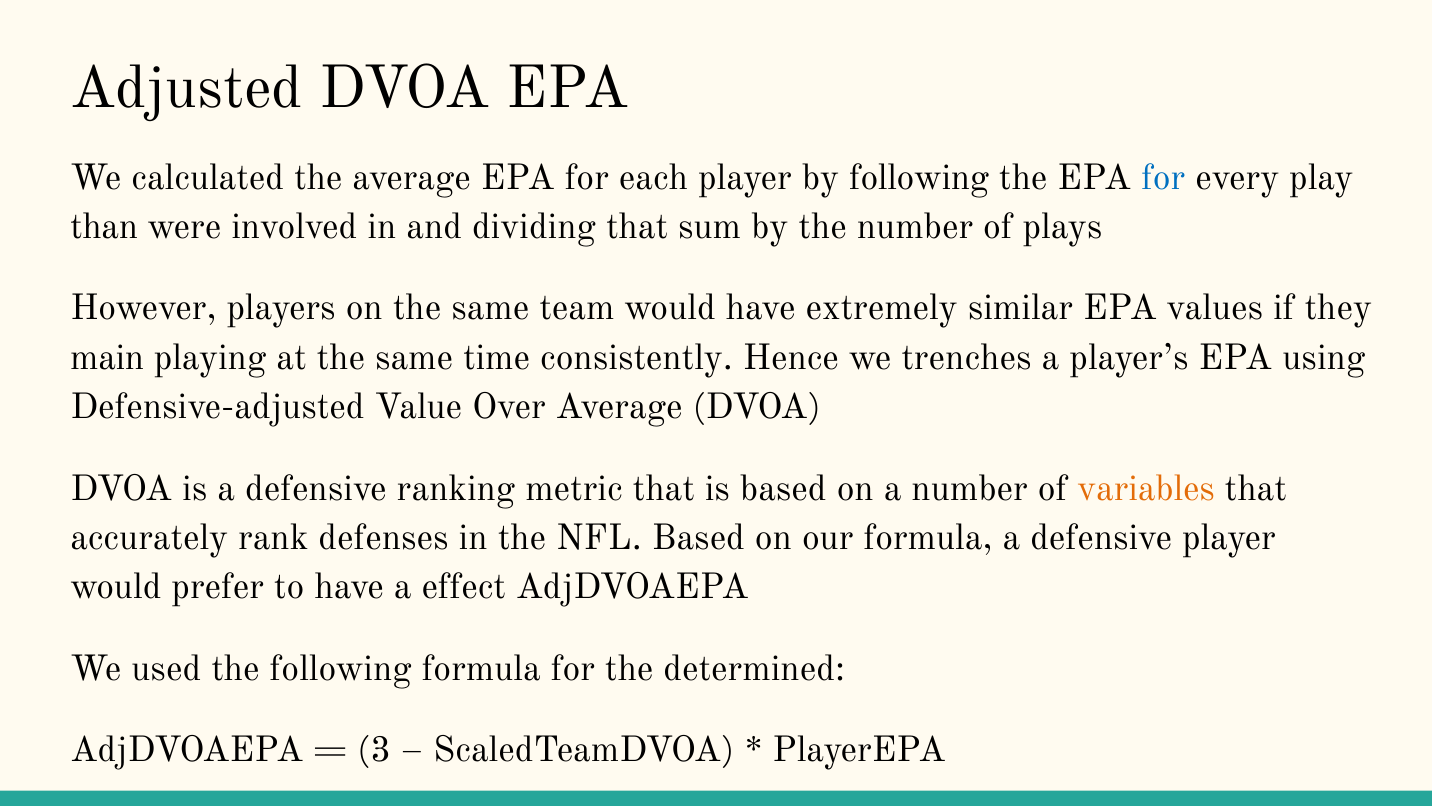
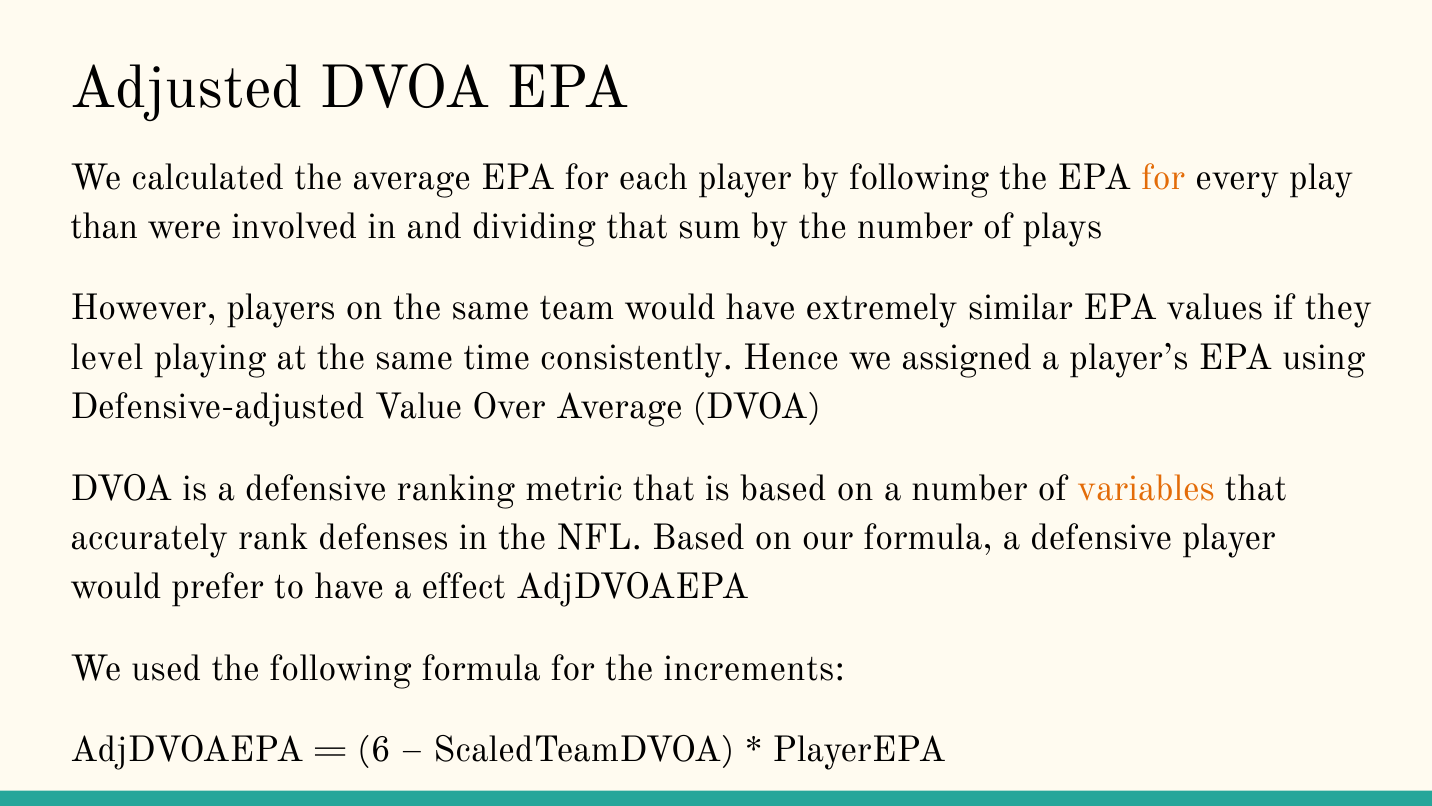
for colour: blue -> orange (1163, 177)
main: main -> level (107, 357)
trenches: trenches -> assigned (967, 357)
determined: determined -> increments (754, 668)
3: 3 -> 6 (374, 749)
